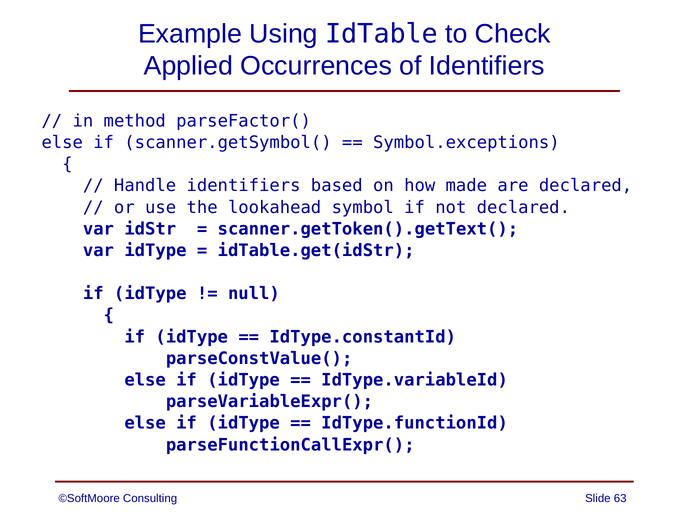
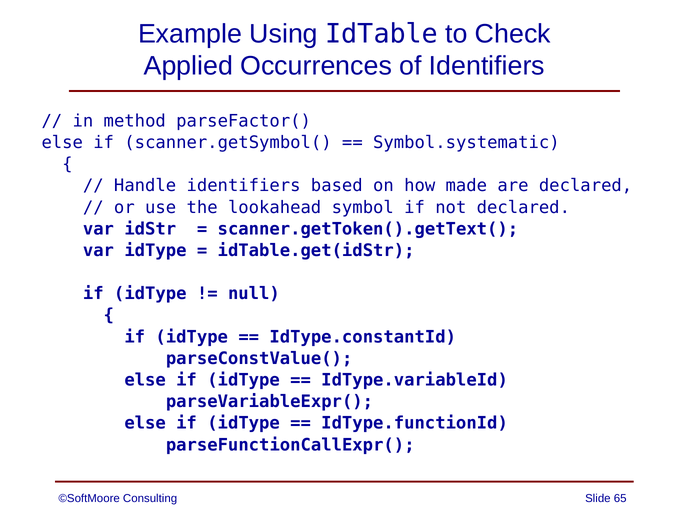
Symbol.exceptions: Symbol.exceptions -> Symbol.systematic (466, 143)
63: 63 -> 65 (620, 499)
